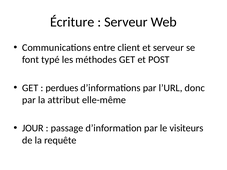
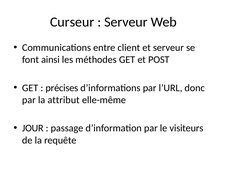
Écriture: Écriture -> Curseur (72, 22)
typé: typé -> ainsi (50, 60)
perdues: perdues -> précises (62, 88)
